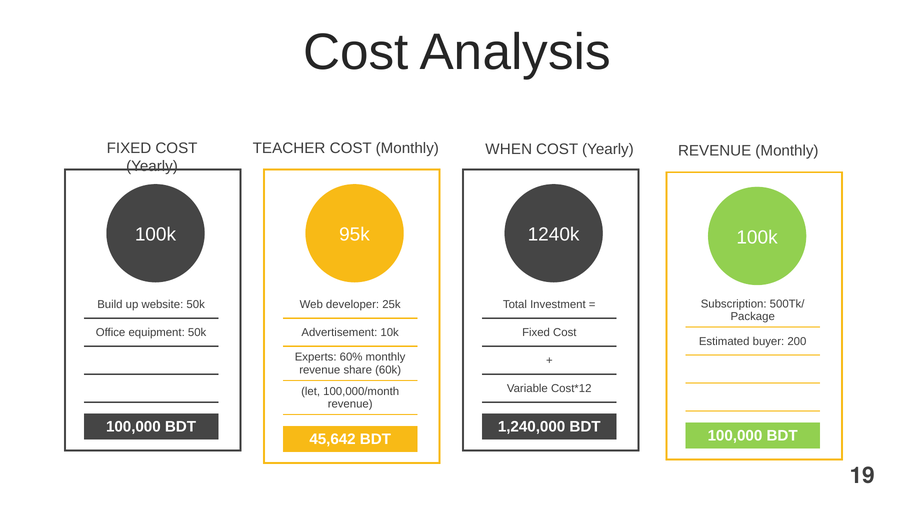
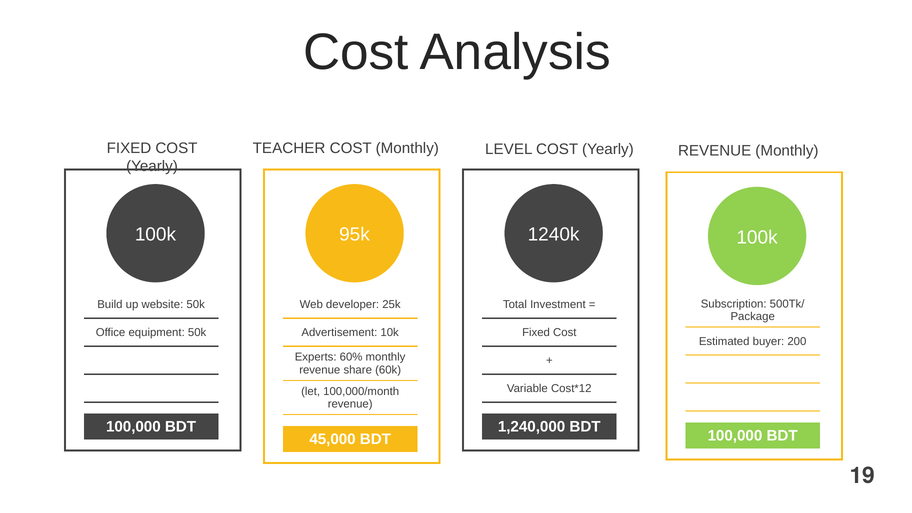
WHEN: WHEN -> LEVEL (509, 149)
45,642: 45,642 -> 45,000 (333, 439)
